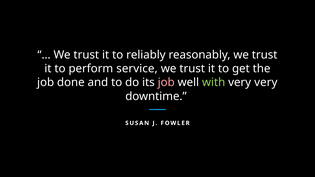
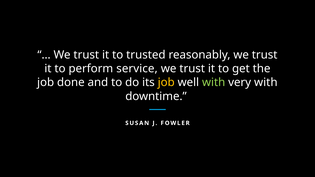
reliably: reliably -> trusted (146, 55)
job colour: pink -> yellow (166, 83)
very very: very -> with (266, 83)
